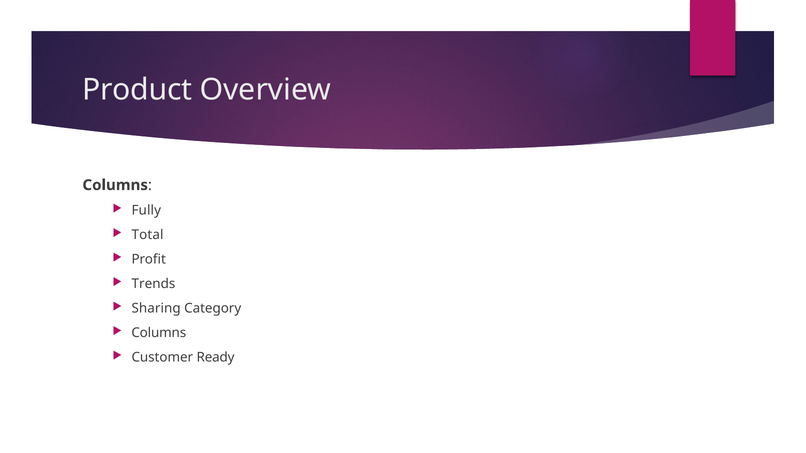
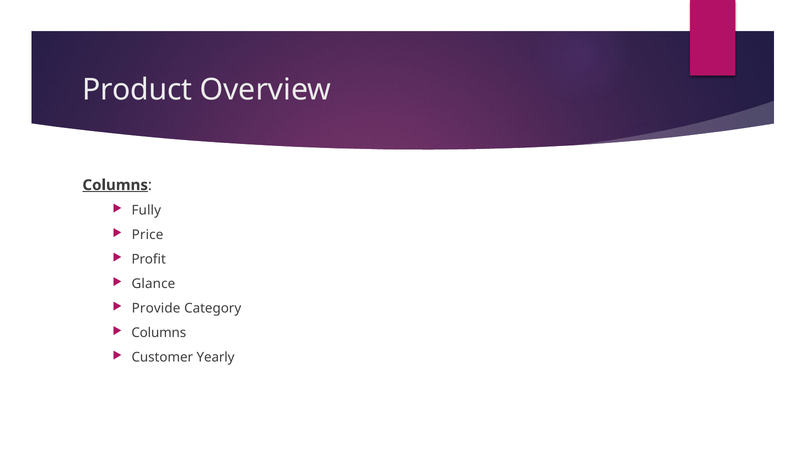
Columns underline: none -> present (115, 185)
Total: Total -> Price (148, 235)
Trends: Trends -> Glance (153, 284)
Sharing: Sharing -> Provide (156, 309)
Ready: Ready -> Yearly (216, 358)
